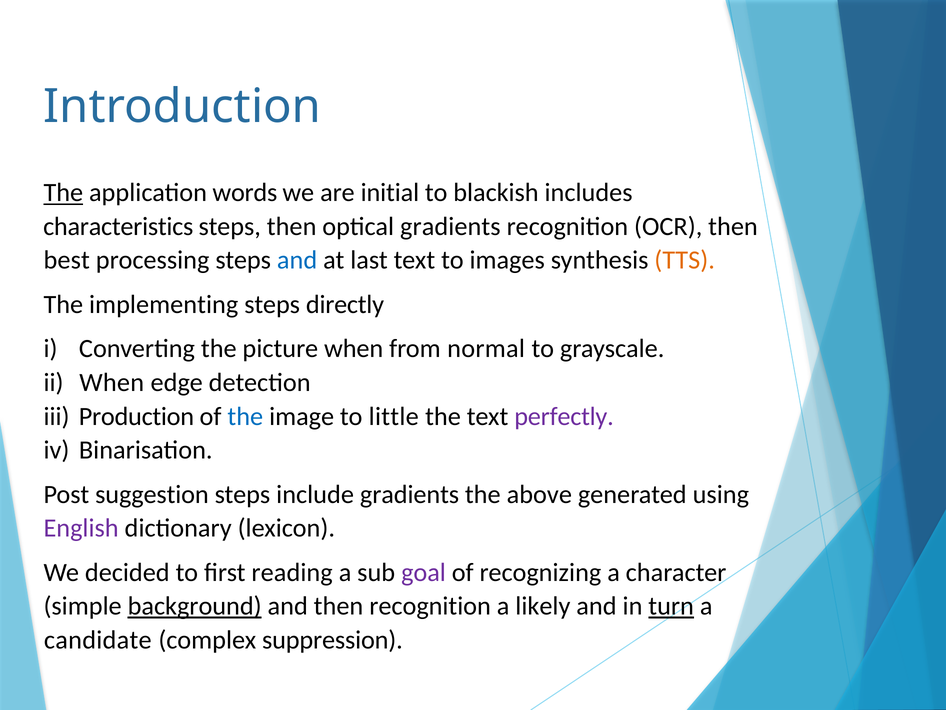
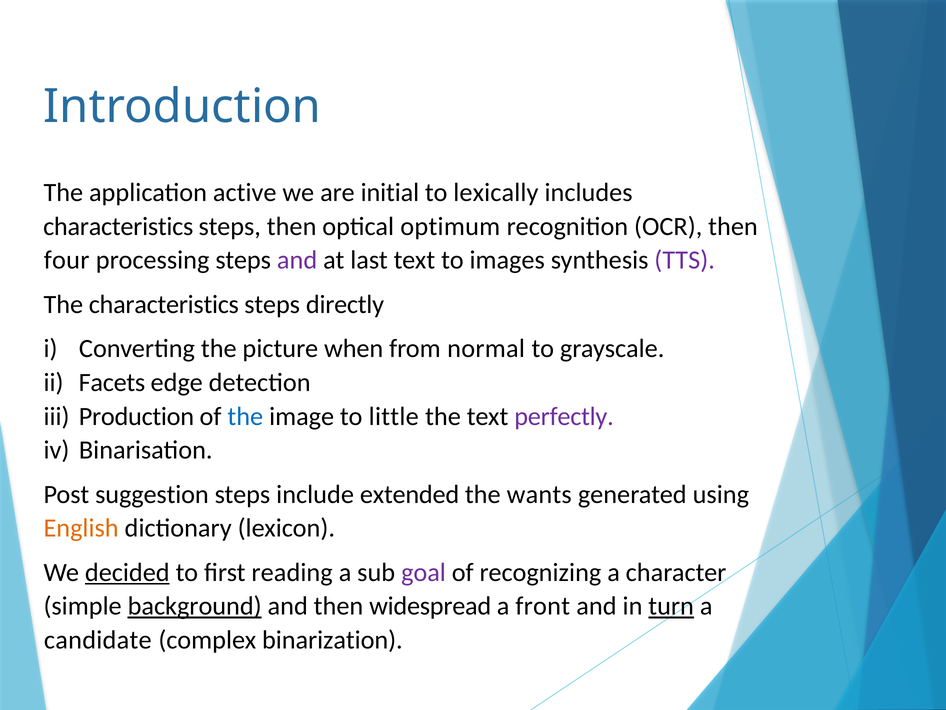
The underline: present -> none (63, 193)
words: words -> active (245, 193)
blackish: blackish -> lexically (496, 193)
optical gradients: gradients -> optimum (450, 226)
best: best -> four (67, 260)
and colour: blue -> purple (297, 260)
TTS colour: orange -> purple (685, 260)
The implementing: implementing -> characteristics (164, 304)
When: When -> Facets (112, 382)
include gradients: gradients -> extended (410, 494)
above: above -> wants (539, 494)
English colour: purple -> orange (81, 528)
decided underline: none -> present (127, 572)
then recognition: recognition -> widespread (430, 606)
likely: likely -> front (543, 606)
suppression: suppression -> binarization (332, 640)
